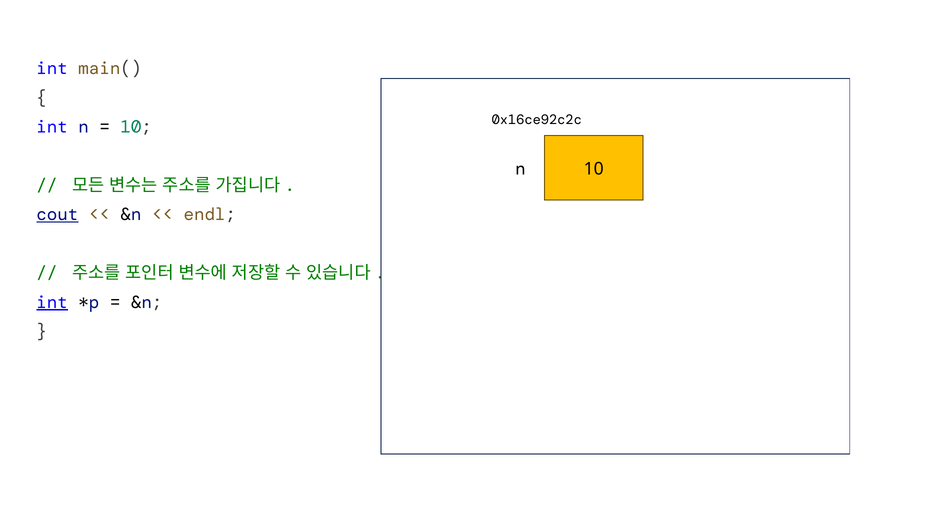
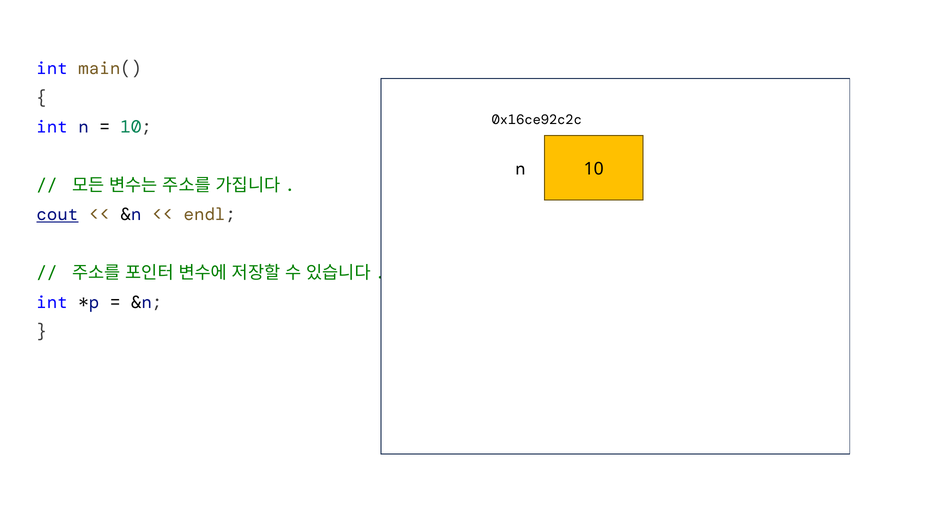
int underline: present -> none (52, 302)
